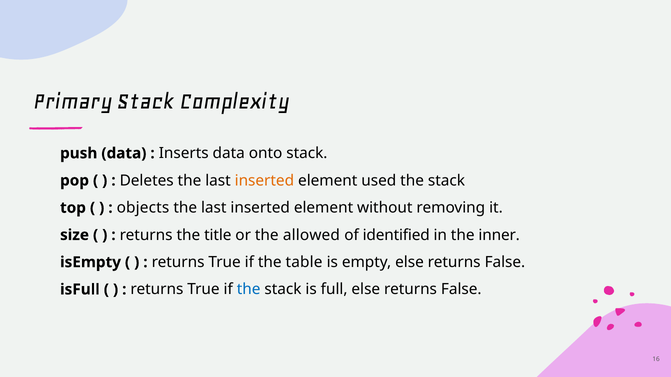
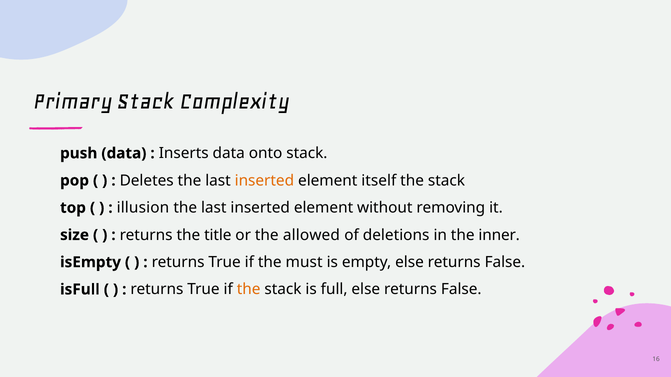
used: used -> itself (379, 181)
objects: objects -> illusion (143, 208)
identified: identified -> deletions (396, 235)
table: table -> must (304, 262)
the colour: blue -> orange (249, 290)
